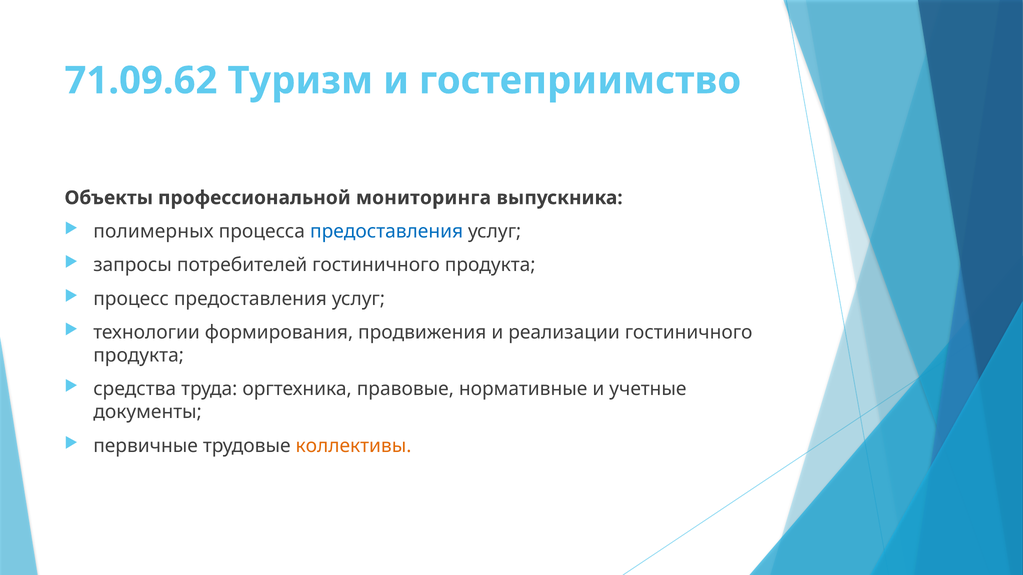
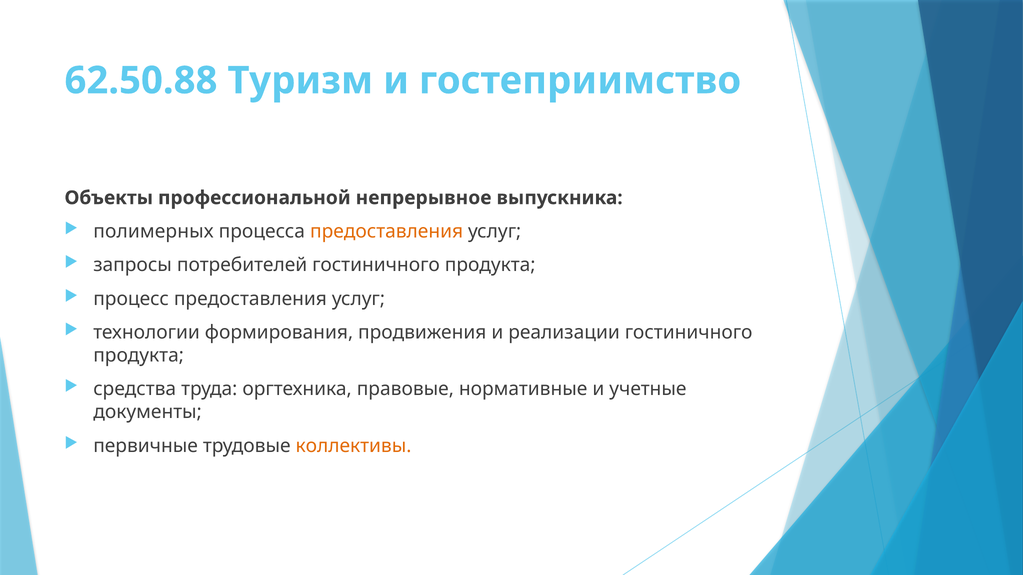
71.09.62: 71.09.62 -> 62.50.88 (141, 81)
мониторинга: мониторинга -> непрерывное (424, 198)
предоставления colour: blue -> orange (387, 232)
